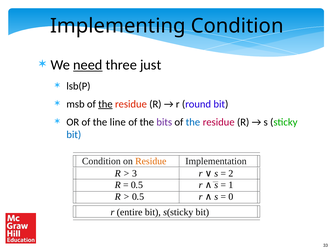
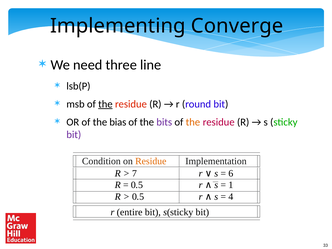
Implementing Condition: Condition -> Converge (237, 26)
need underline: present -> none (88, 65)
just: just -> line (151, 65)
line: line -> bias (118, 122)
the colour: blue -> orange (193, 122)
bit colour: blue -> purple (74, 135)
3: 3 -> 7 (134, 173)
2: 2 -> 6 (231, 173)
0: 0 -> 4 (231, 197)
